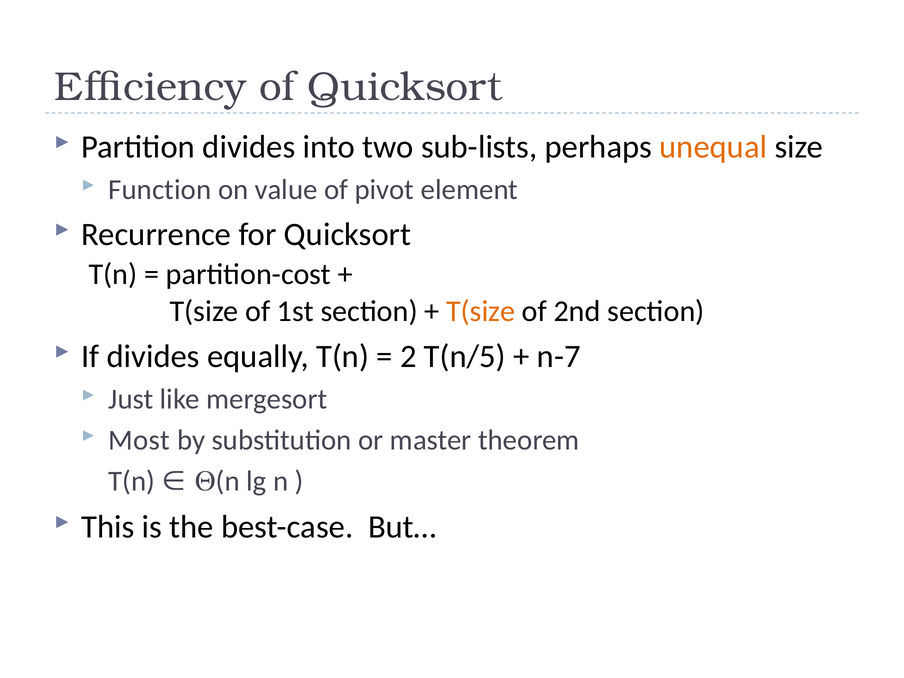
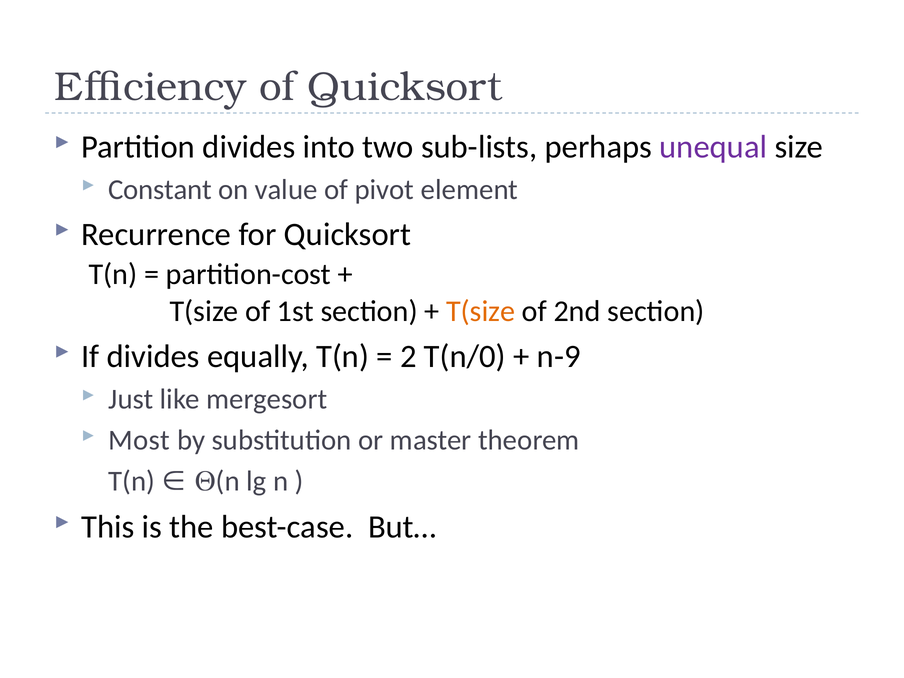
unequal colour: orange -> purple (713, 147)
Function: Function -> Constant (160, 190)
T(n/5: T(n/5 -> T(n/0 (465, 356)
n-7: n-7 -> n-9 (559, 356)
